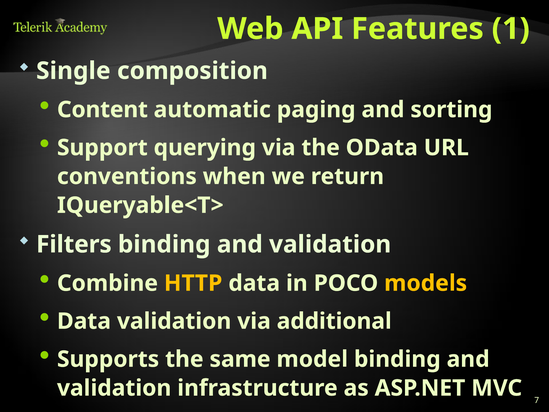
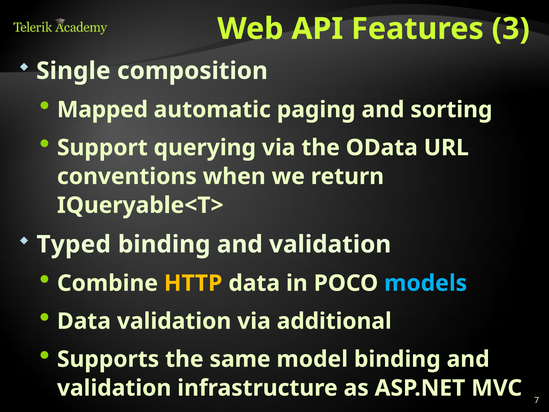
1: 1 -> 3 (511, 29)
Content: Content -> Mapped (102, 110)
Filters: Filters -> Typed (74, 244)
models colour: yellow -> light blue (426, 283)
